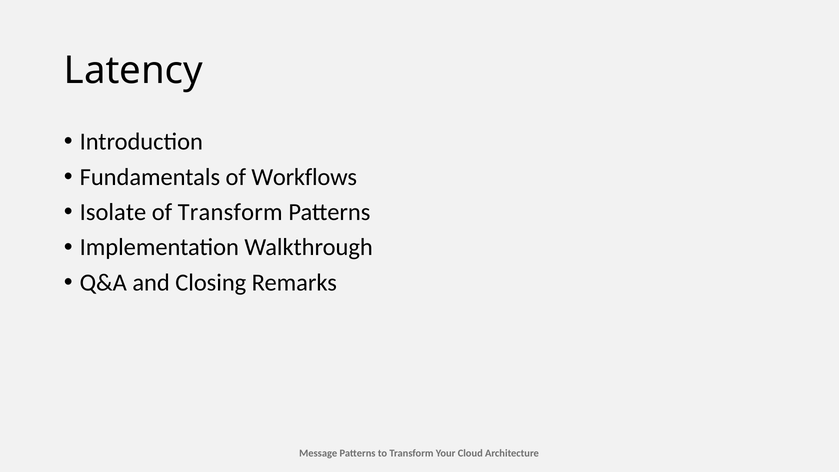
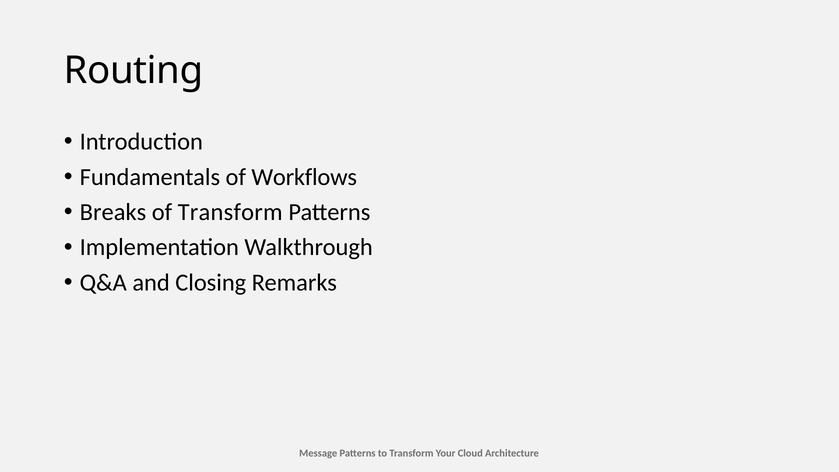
Latency: Latency -> Routing (134, 70)
Isolate: Isolate -> Breaks (113, 212)
